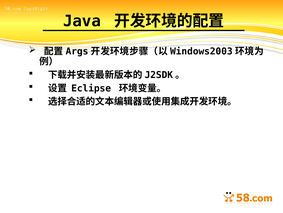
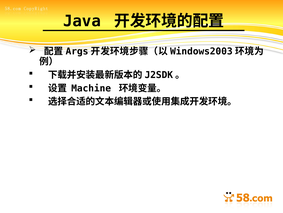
Eclipse: Eclipse -> Machine (91, 88)
